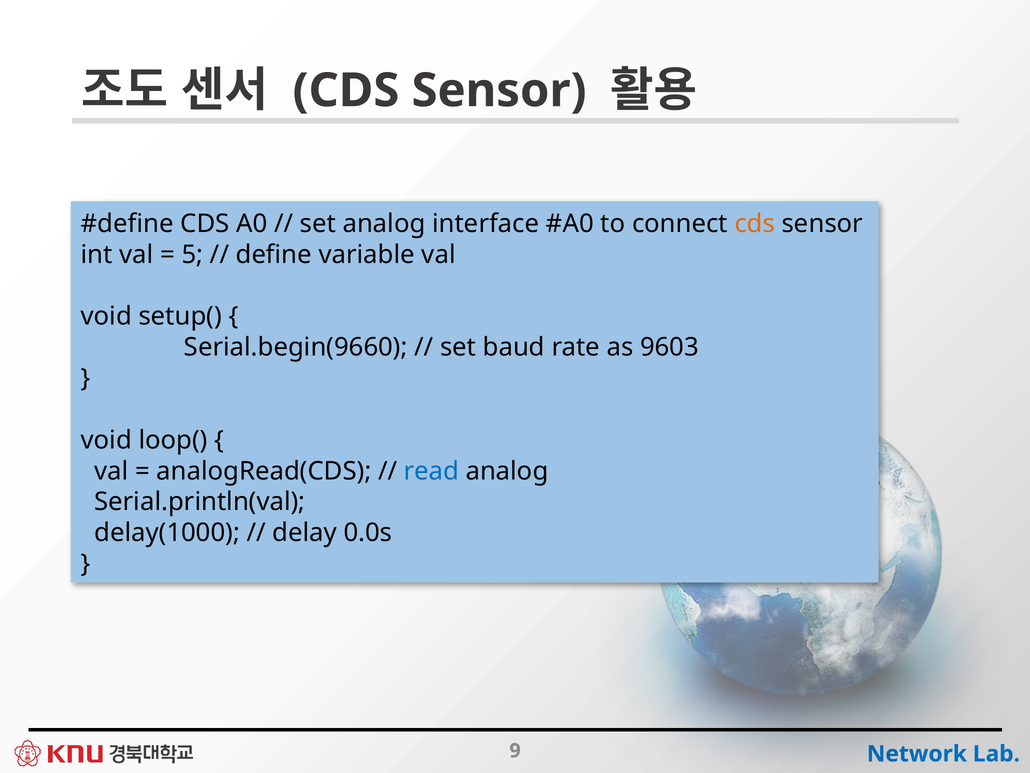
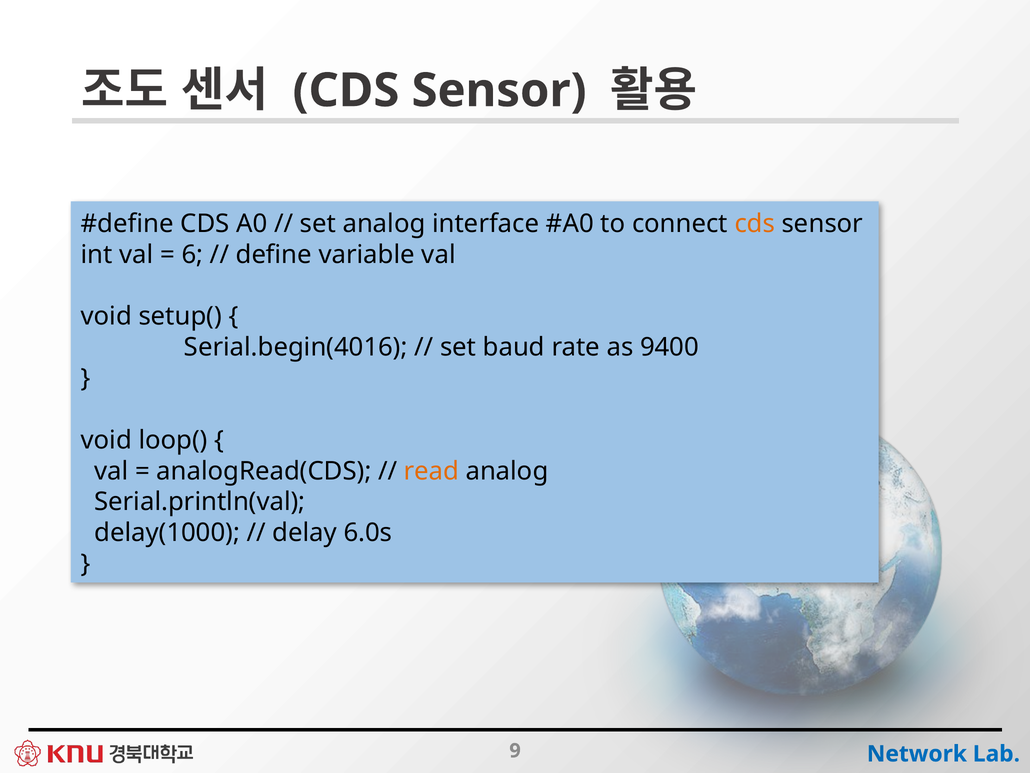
5: 5 -> 6 (192, 254)
Serial.begin(9660: Serial.begin(9660 -> Serial.begin(4016 (296, 347)
9603: 9603 -> 9400 (669, 347)
read colour: blue -> orange (431, 471)
0.0s: 0.0s -> 6.0s (368, 533)
